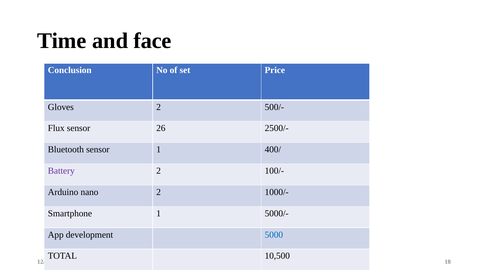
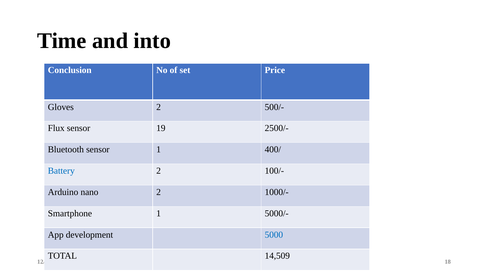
face: face -> into (152, 41)
26: 26 -> 19 (161, 128)
Battery colour: purple -> blue (61, 171)
10,500: 10,500 -> 14,509 (277, 256)
